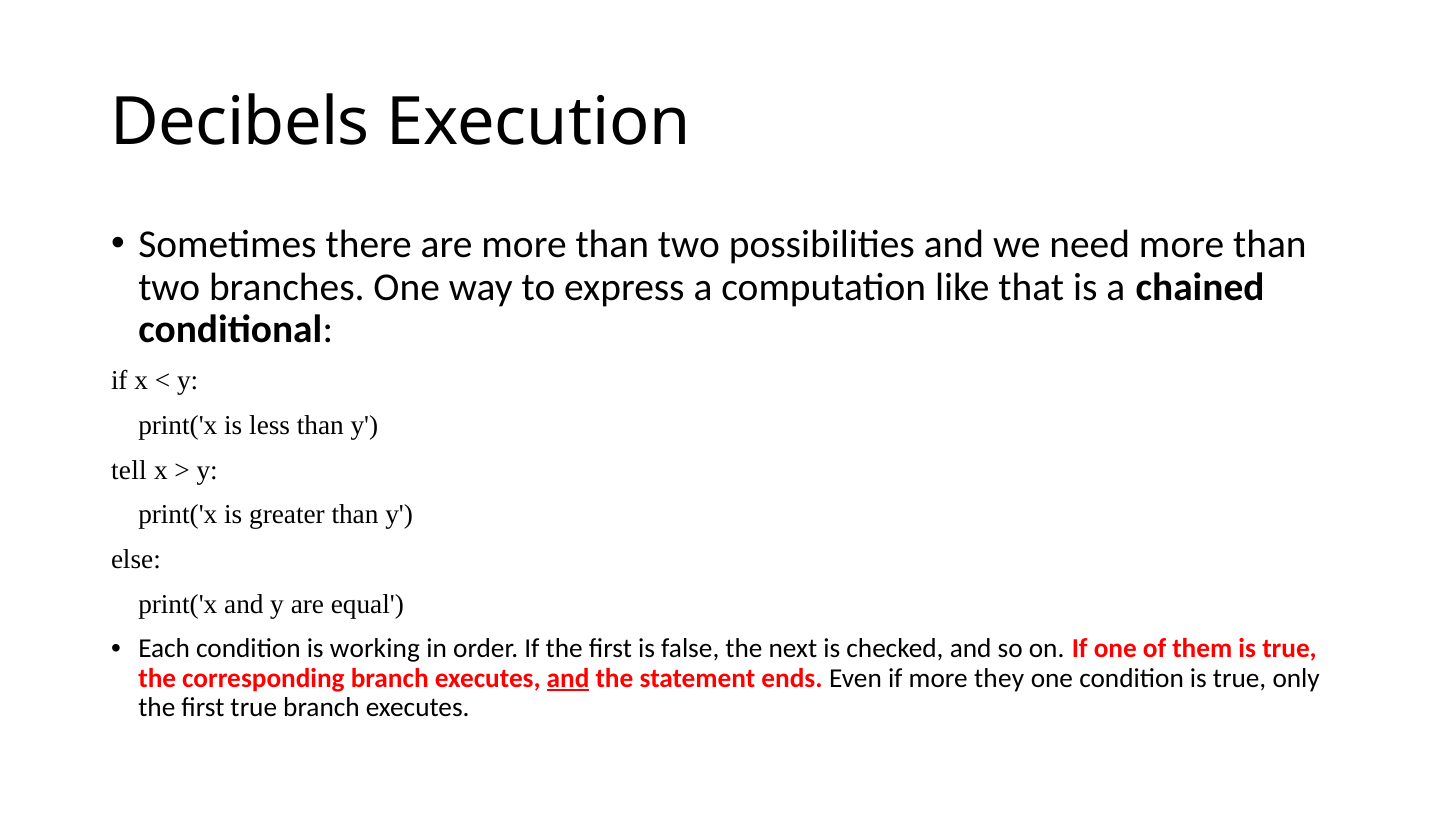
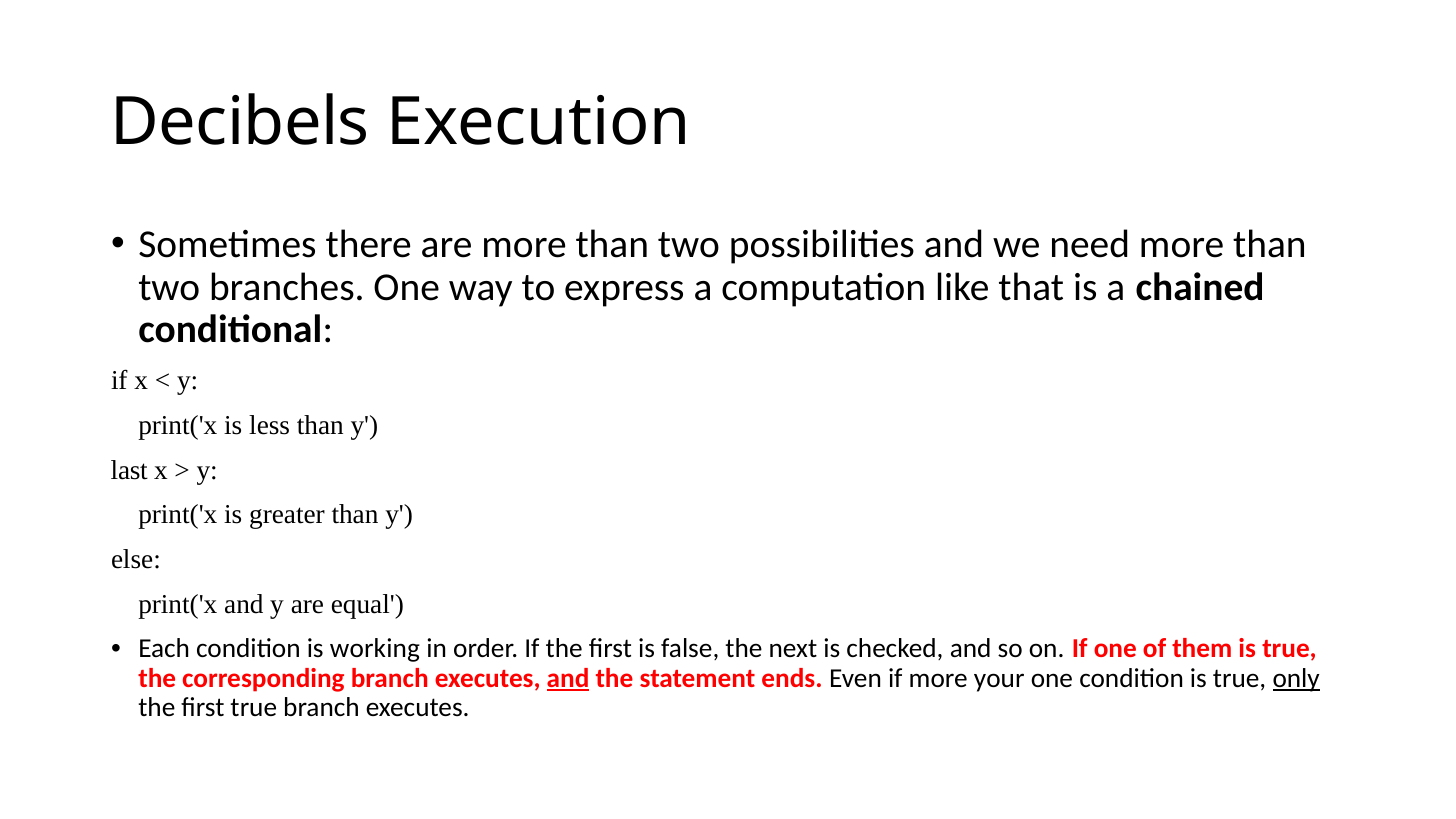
tell: tell -> last (129, 470)
they: they -> your (999, 678)
only underline: none -> present (1296, 678)
